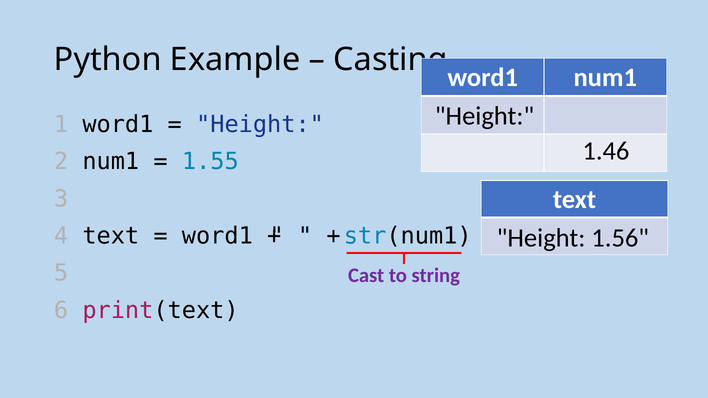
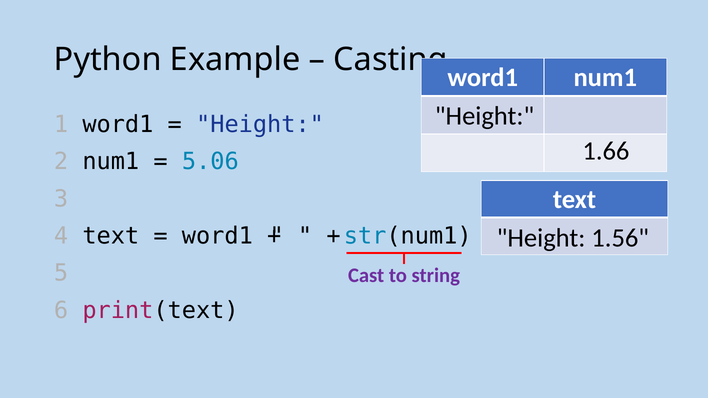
1.46: 1.46 -> 1.66 (606, 151)
1.55: 1.55 -> 5.06 (210, 162)
